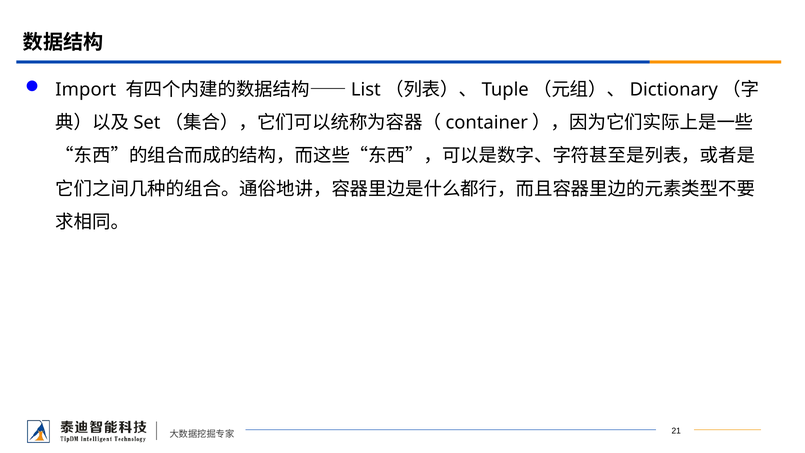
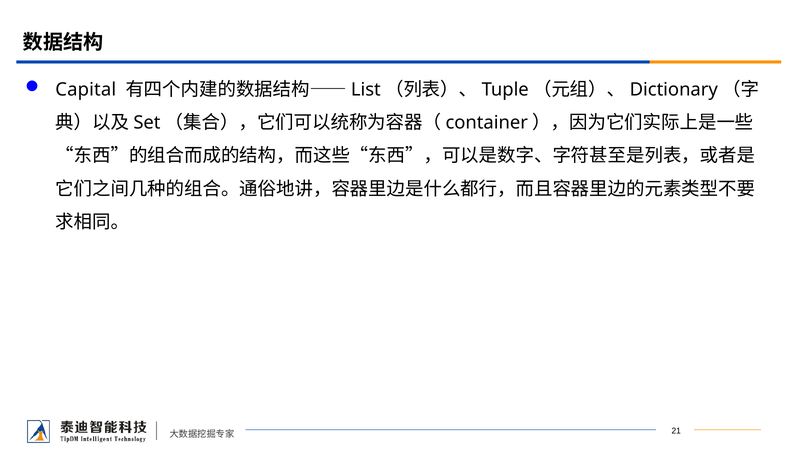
Import: Import -> Capital (86, 89)
